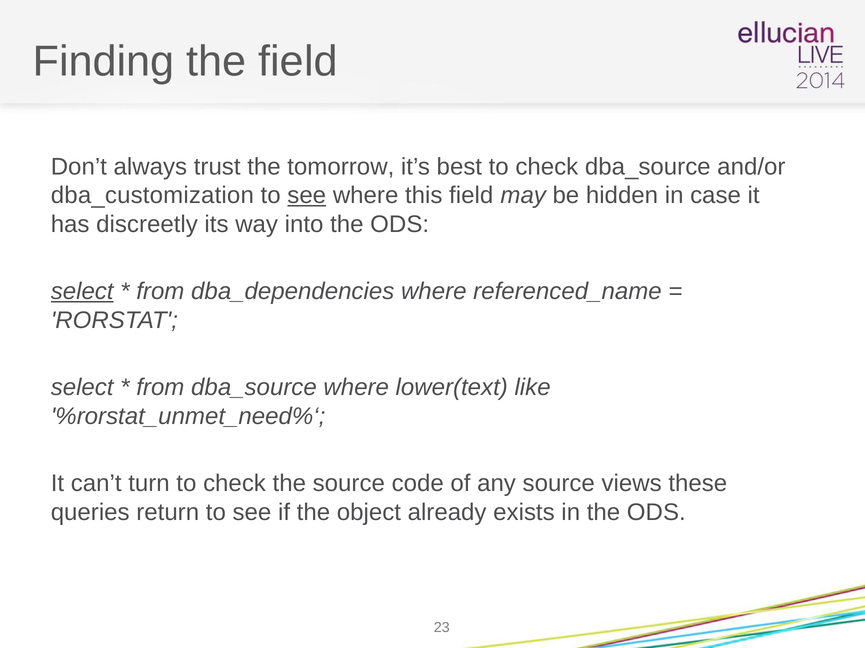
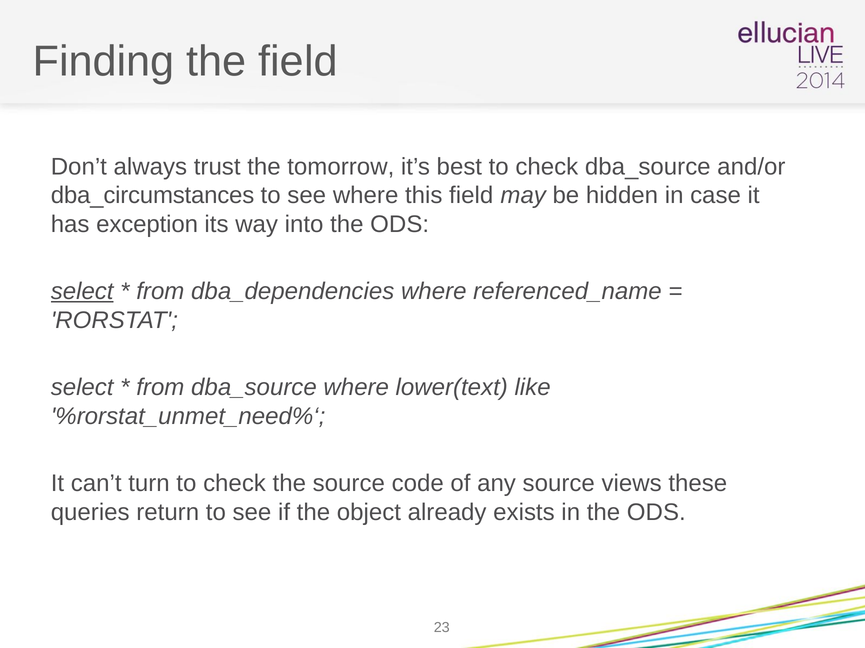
dba_customization: dba_customization -> dba_circumstances (153, 196)
see underline: present -> none (307, 196)
discreetly: discreetly -> exception (147, 224)
